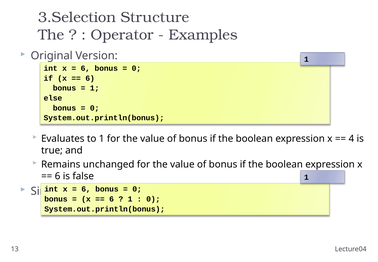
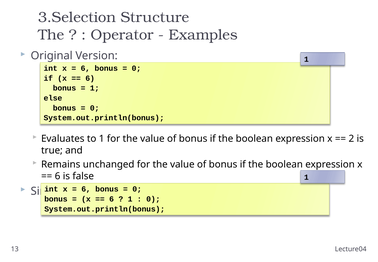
4: 4 -> 2 (351, 138)
